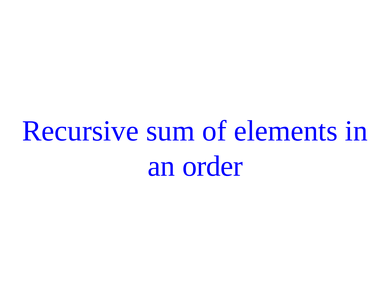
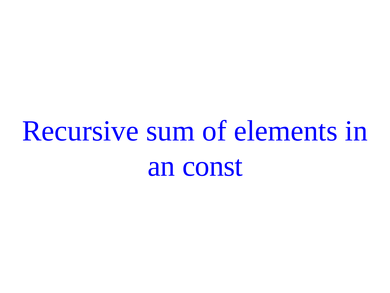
order: order -> const (213, 166)
